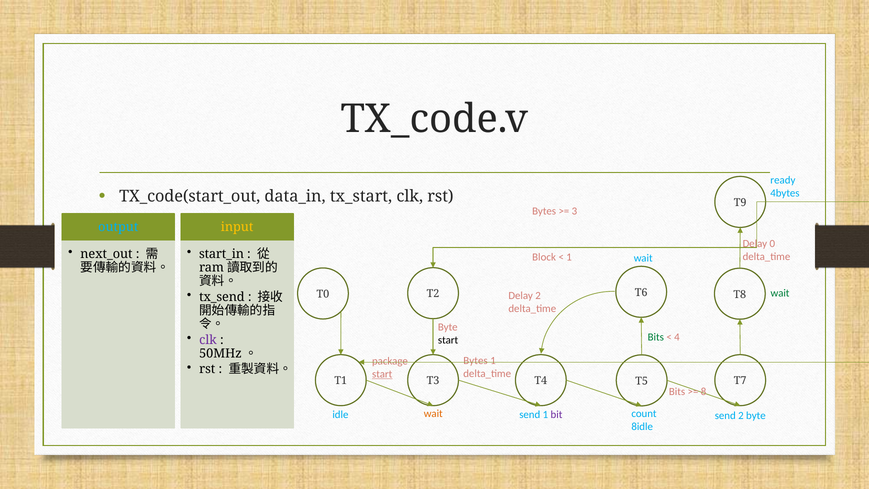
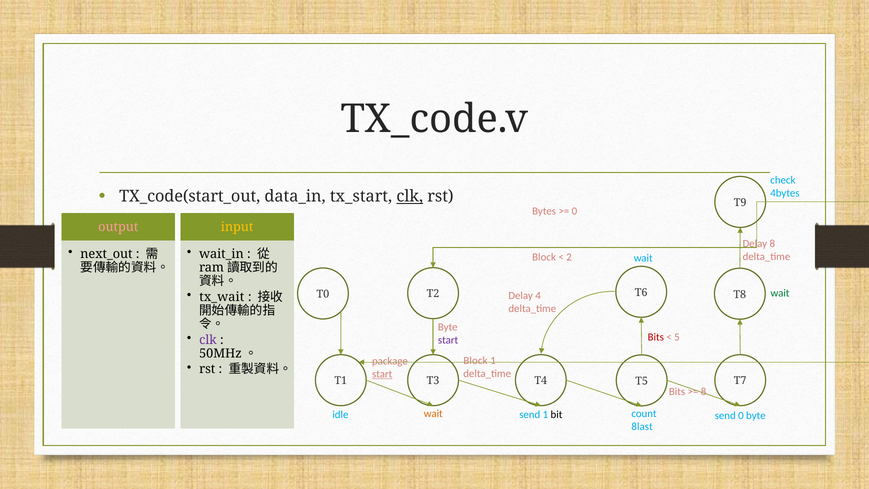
ready: ready -> check (783, 180)
clk underline: none -> present (410, 196)
3: 3 -> 0 (574, 211)
output colour: light blue -> pink (118, 227)
Delay 0: 0 -> 8 (772, 243)
start_in: start_in -> wait_in (221, 254)
1: 1 -> 2 (569, 257)
tx_send: tx_send -> tx_wait (222, 297)
Delay 2: 2 -> 4 (538, 296)
Bits colour: green -> red (656, 337)
4: 4 -> 5 (677, 337)
start colour: black -> purple (448, 340)
Bytes: Bytes -> Block (476, 361)
bit colour: purple -> black (557, 415)
send 2: 2 -> 0 (741, 416)
8idle: 8idle -> 8last (642, 426)
